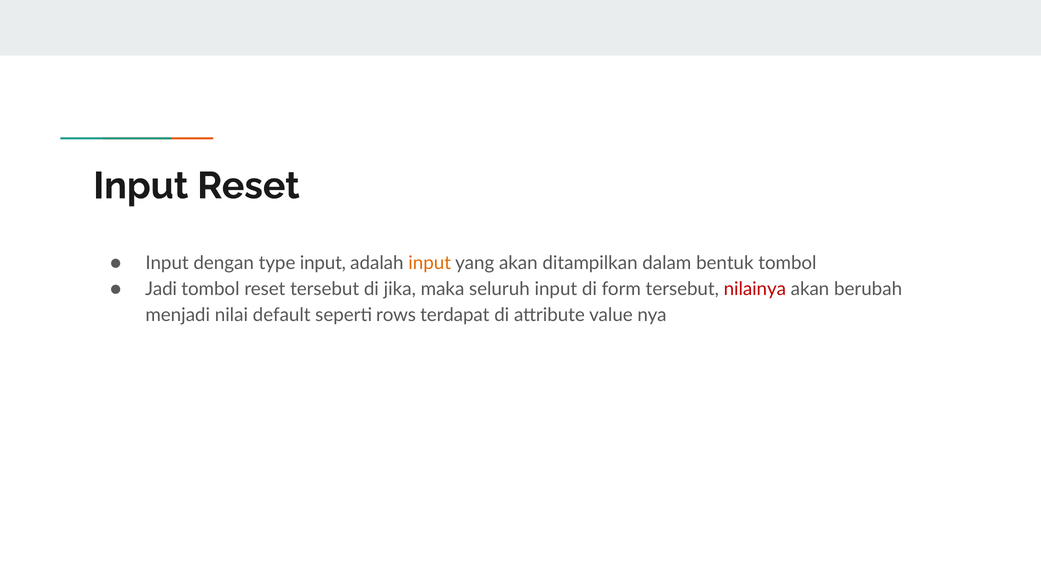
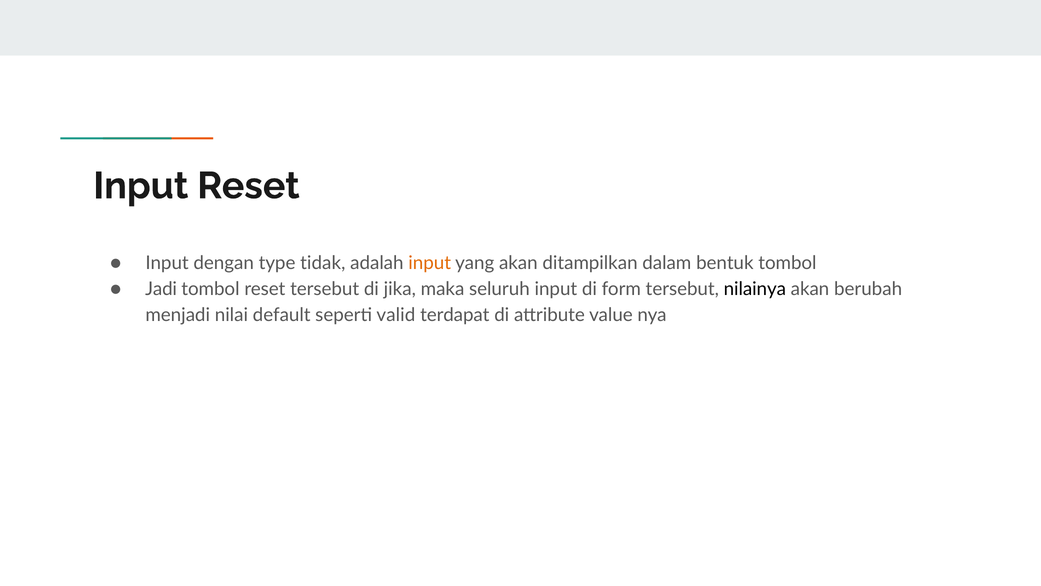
type input: input -> tidak (323, 263)
nilainya colour: red -> black (755, 289)
rows: rows -> valid (396, 315)
